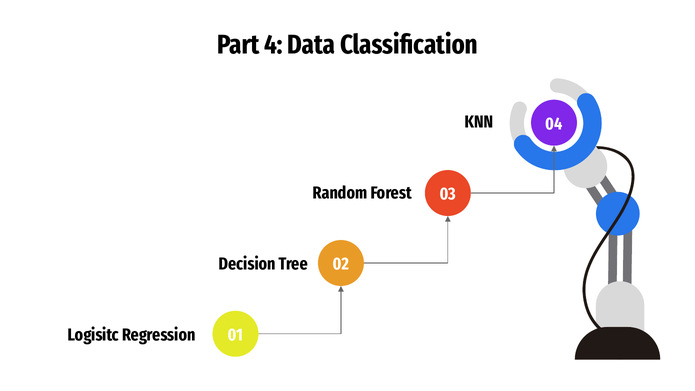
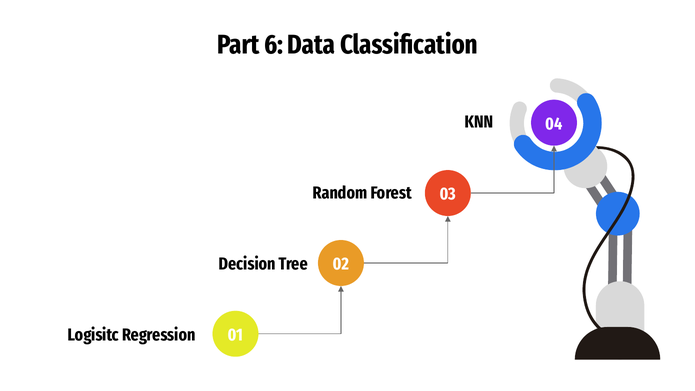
4: 4 -> 6 (274, 45)
